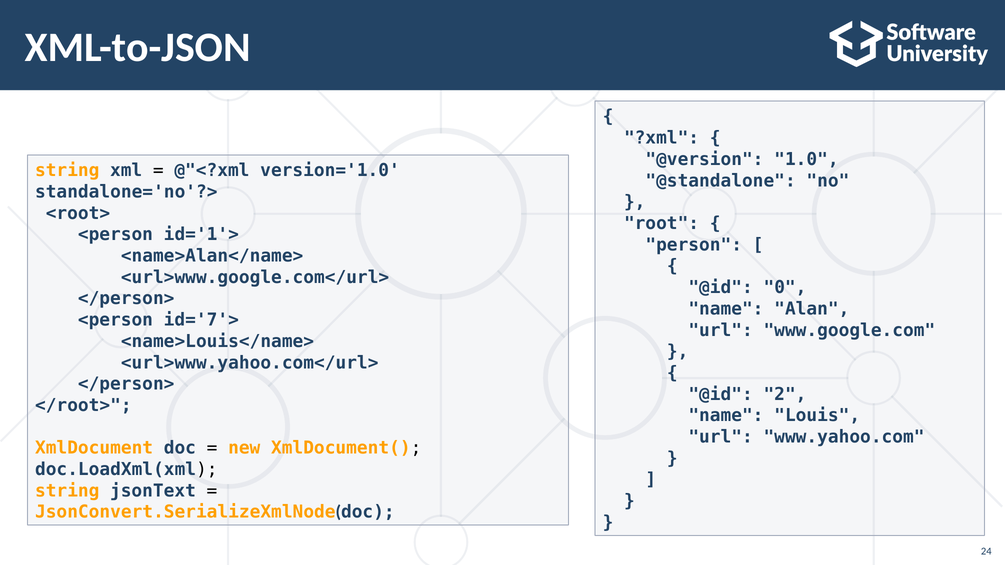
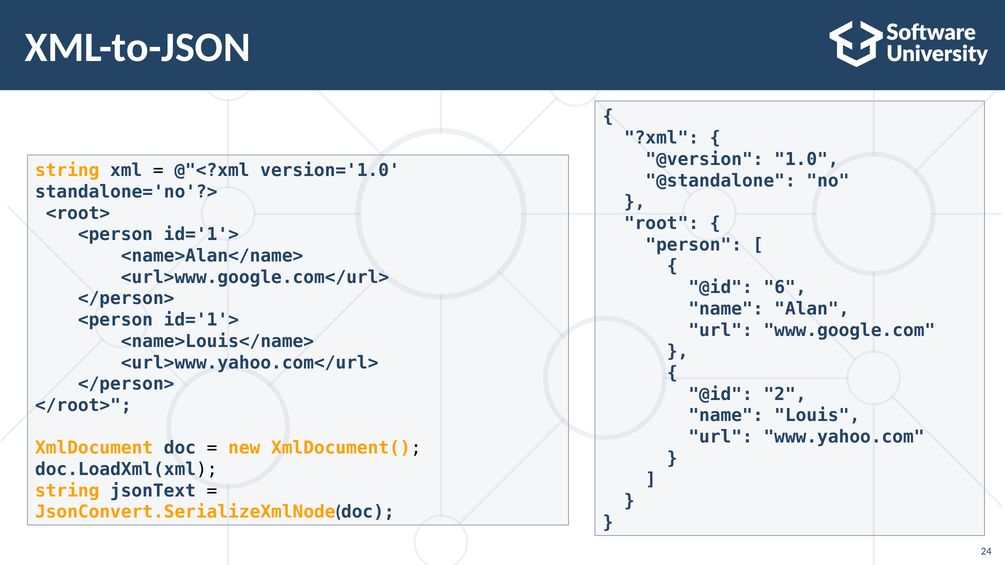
0: 0 -> 6 (785, 288)
id='7'>: id='7'> -> id='1'> (201, 320)
